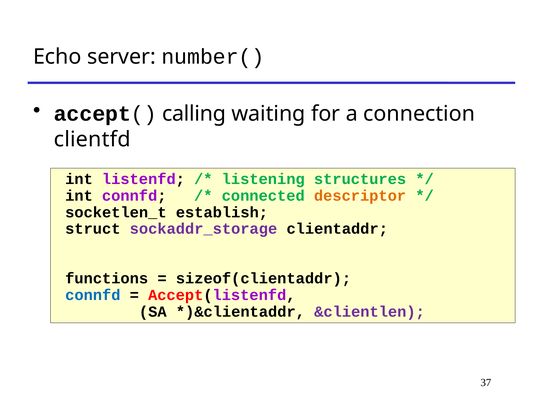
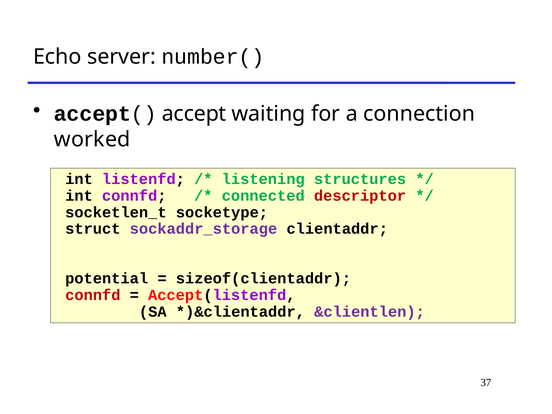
calling: calling -> accept (194, 114)
clientfd: clientfd -> worked (92, 140)
descriptor colour: orange -> red (360, 196)
establish: establish -> socketype (222, 212)
functions: functions -> potential (107, 279)
connfd colour: blue -> red (93, 295)
